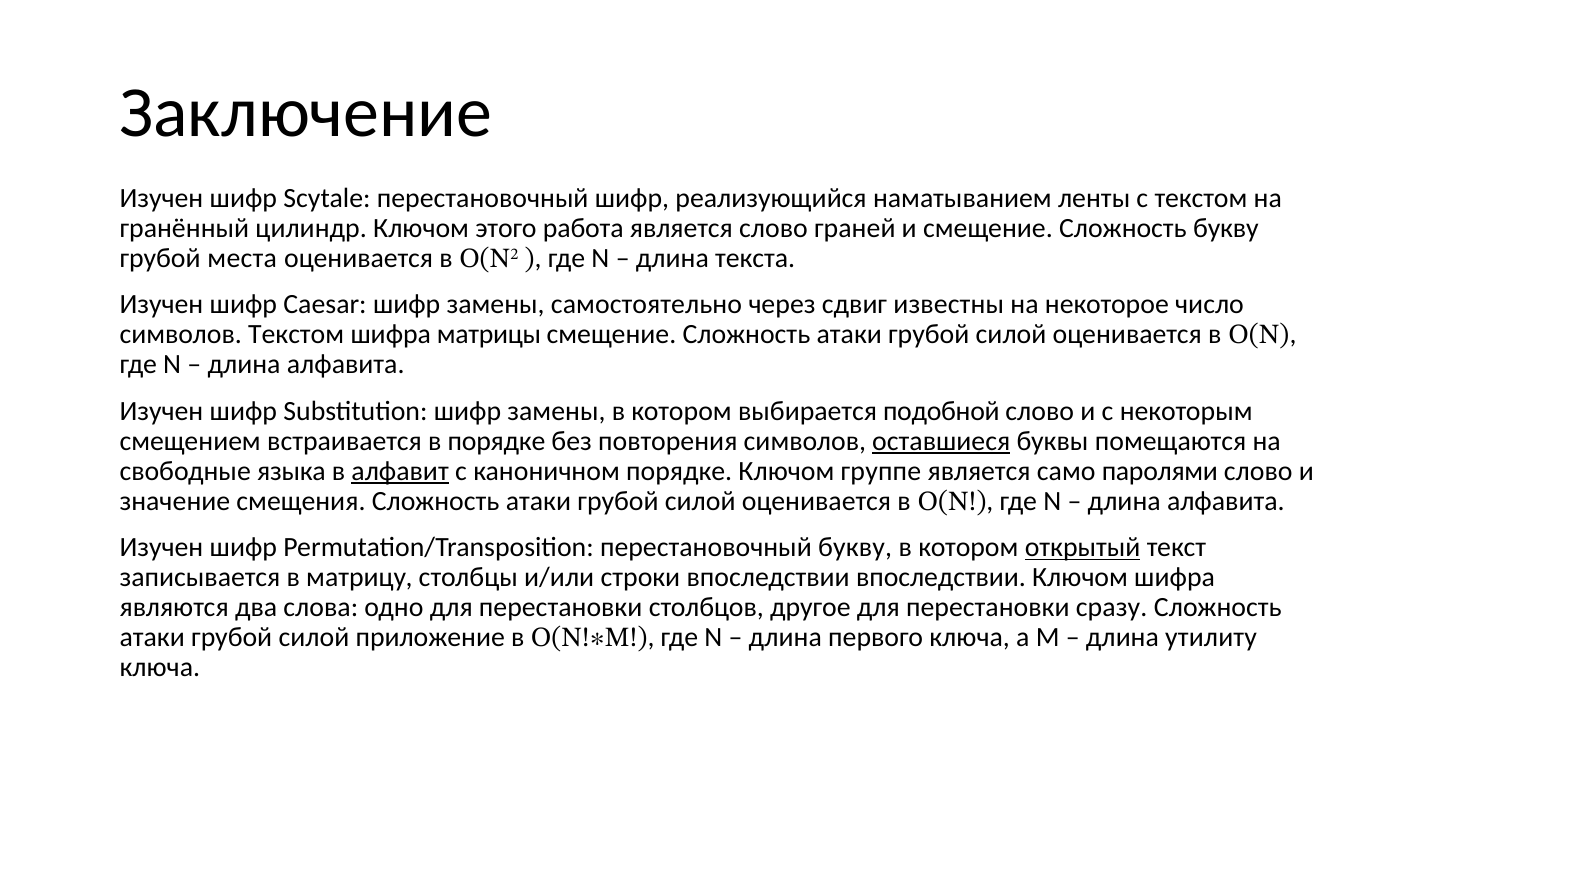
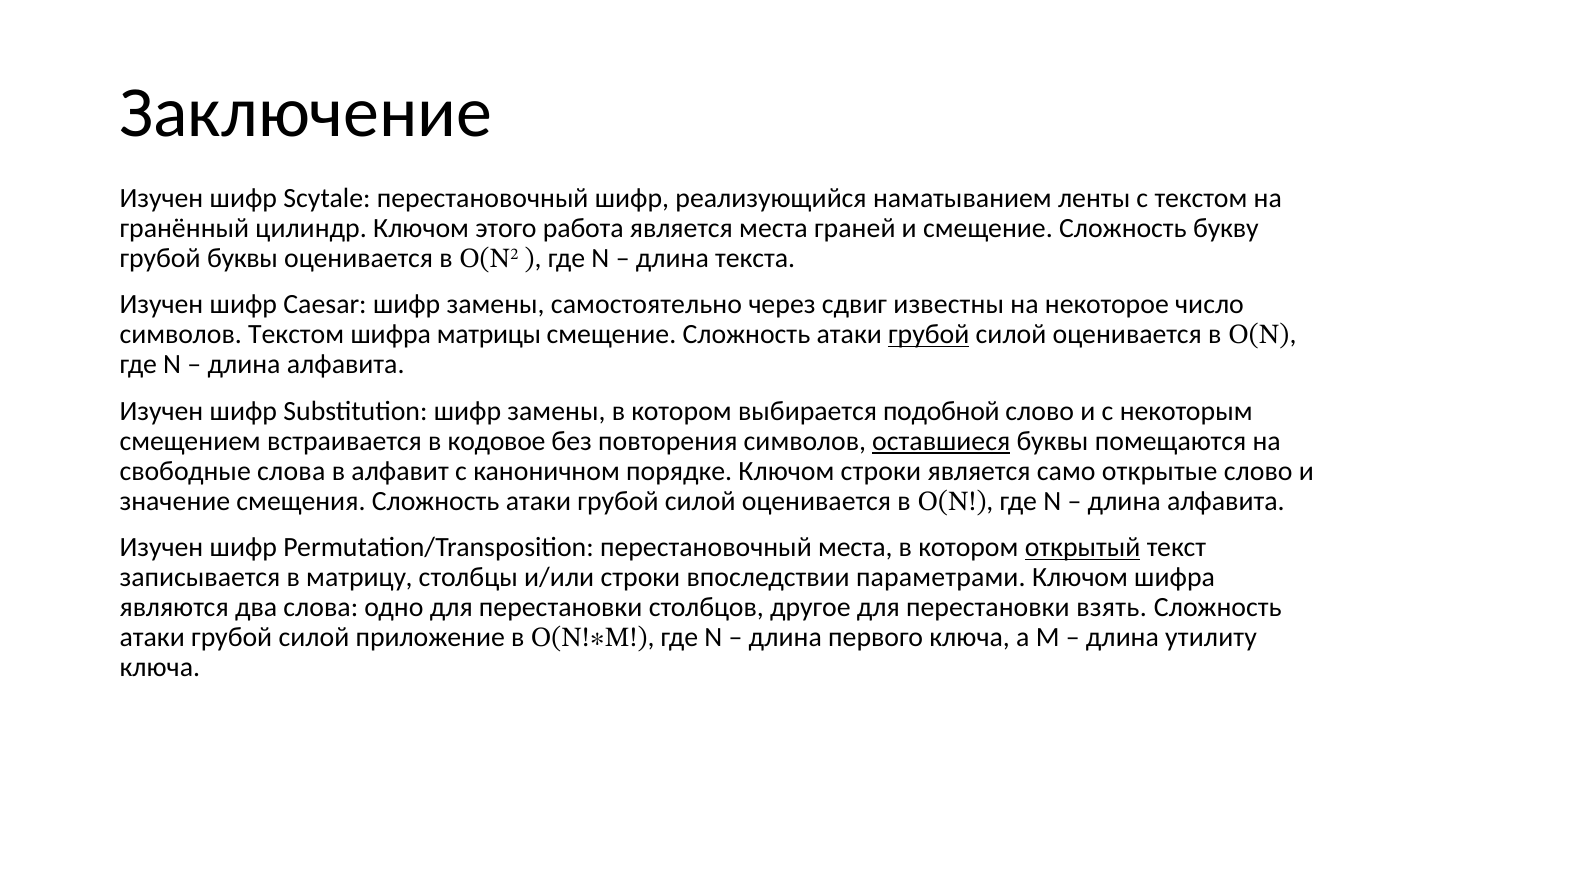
является слово: слово -> места (774, 228)
грубой места: места -> буквы (243, 258)
грубой underline: none -> present (929, 335)
в порядке: порядке -> кодовое (497, 441)
свободные языка: языка -> слова (291, 471)
алфавит underline: present -> none (400, 471)
Ключом группе: группе -> строки (881, 471)
паролями: паролями -> открытые (1160, 471)
перестановочный букву: букву -> места (855, 547)
впоследствии впоследствии: впоследствии -> параметрами (941, 577)
сразу: сразу -> взять (1112, 607)
